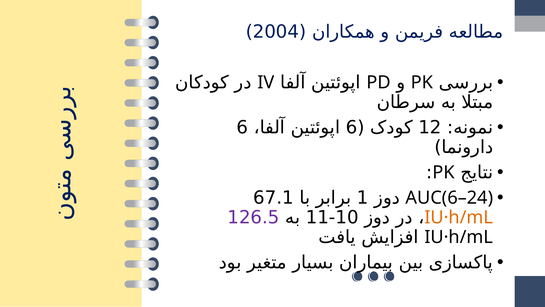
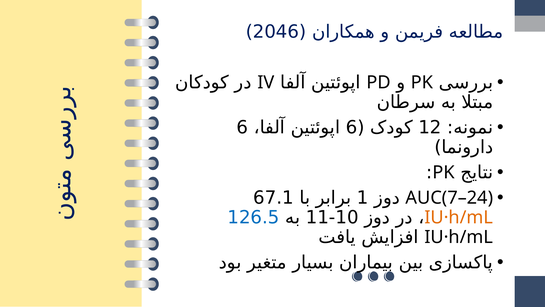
2004: 2004 -> 2046 (276, 32)
AUC(6–24: AUC(6–24 -> AUC(7–24 (449, 197)
126.5 colour: purple -> blue (253, 217)
